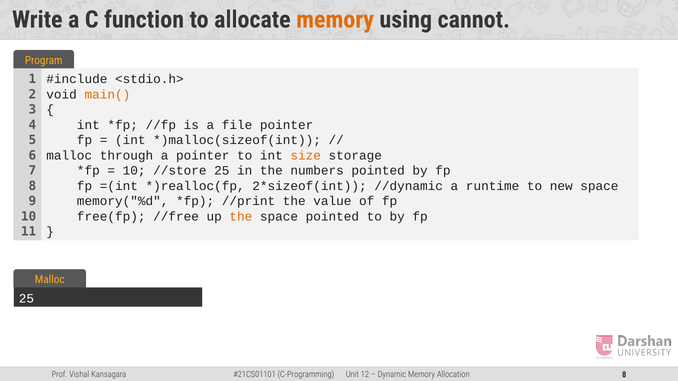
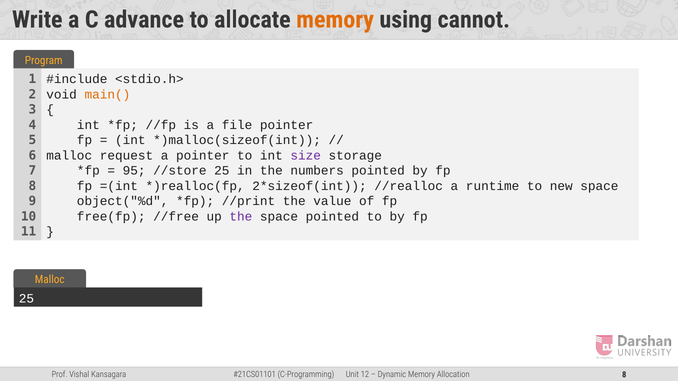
function: function -> advance (144, 20)
through: through -> request (126, 156)
size colour: orange -> purple (306, 156)
10: 10 -> 95 (134, 171)
//dynamic: //dynamic -> //realloc (409, 186)
memory("%d: memory("%d -> object("%d (123, 201)
the colour: orange -> purple (241, 217)
